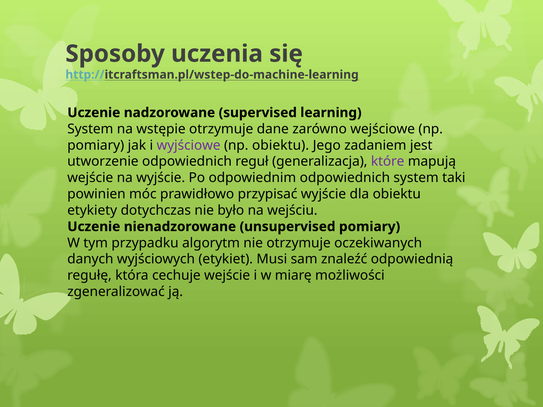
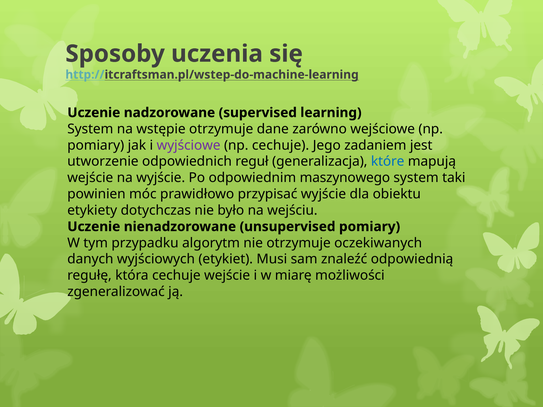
np obiektu: obiektu -> cechuje (281, 145)
które colour: purple -> blue (388, 162)
odpowiednim odpowiednich: odpowiednich -> maszynowego (345, 178)
